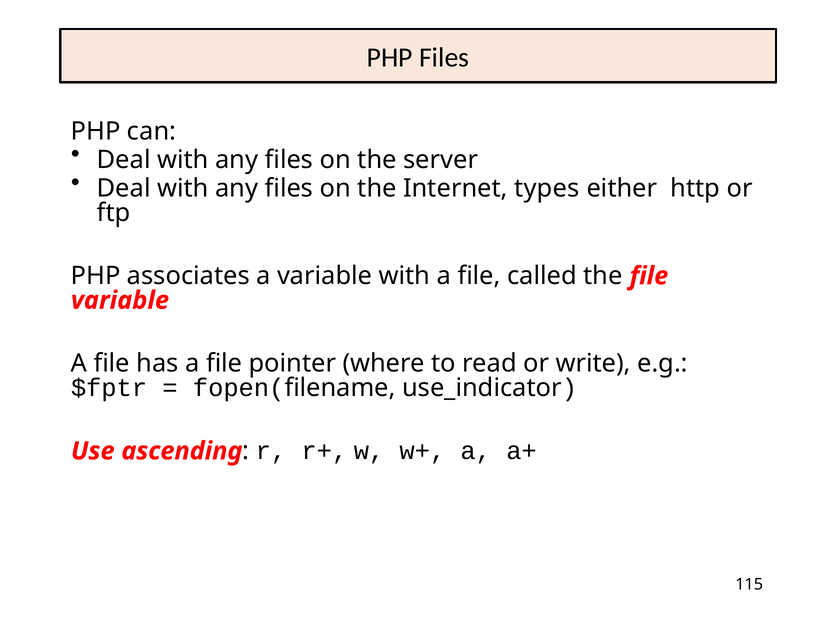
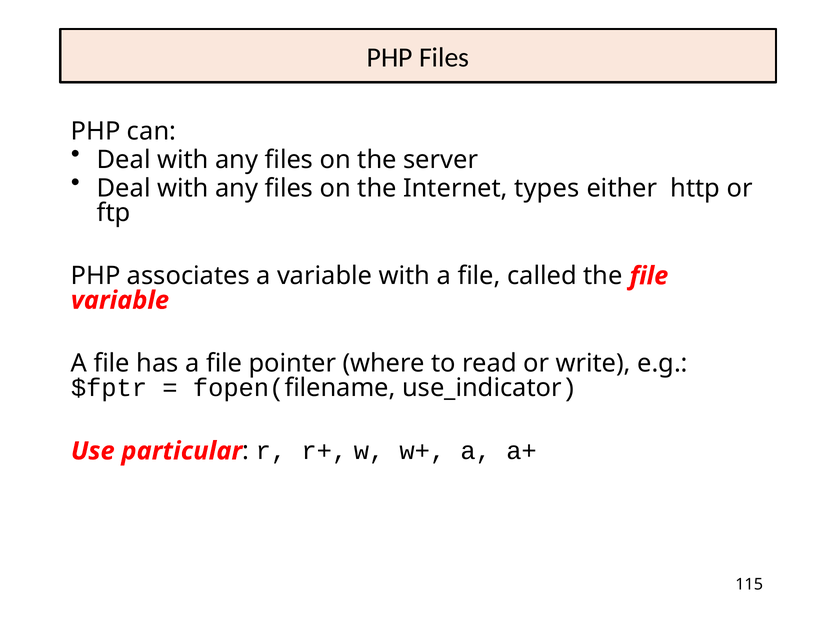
ascending: ascending -> particular (182, 451)
